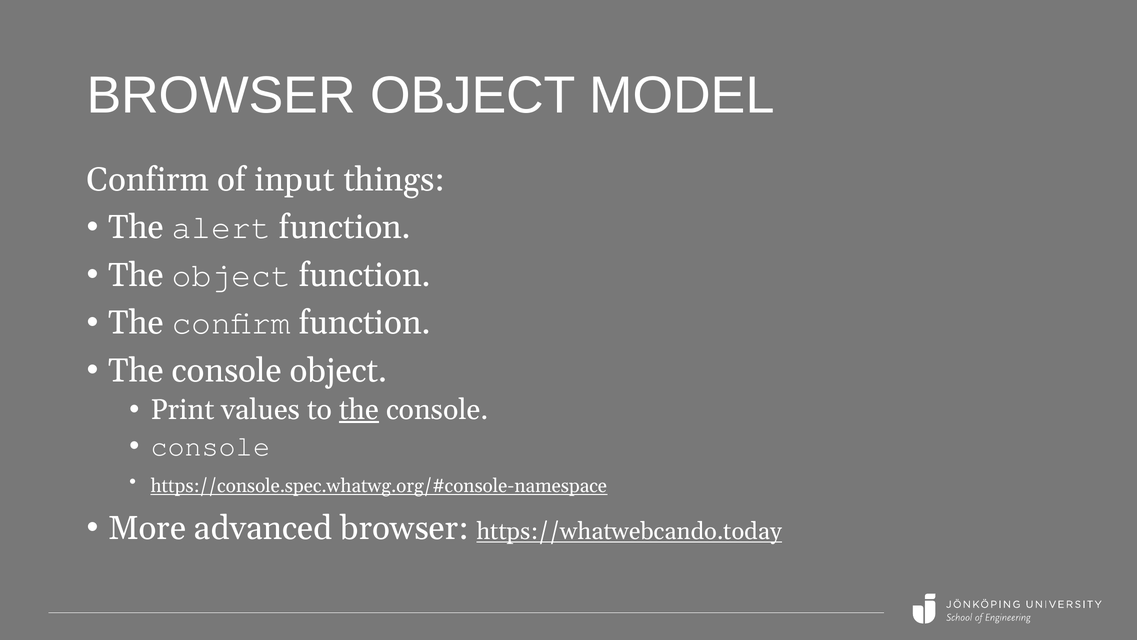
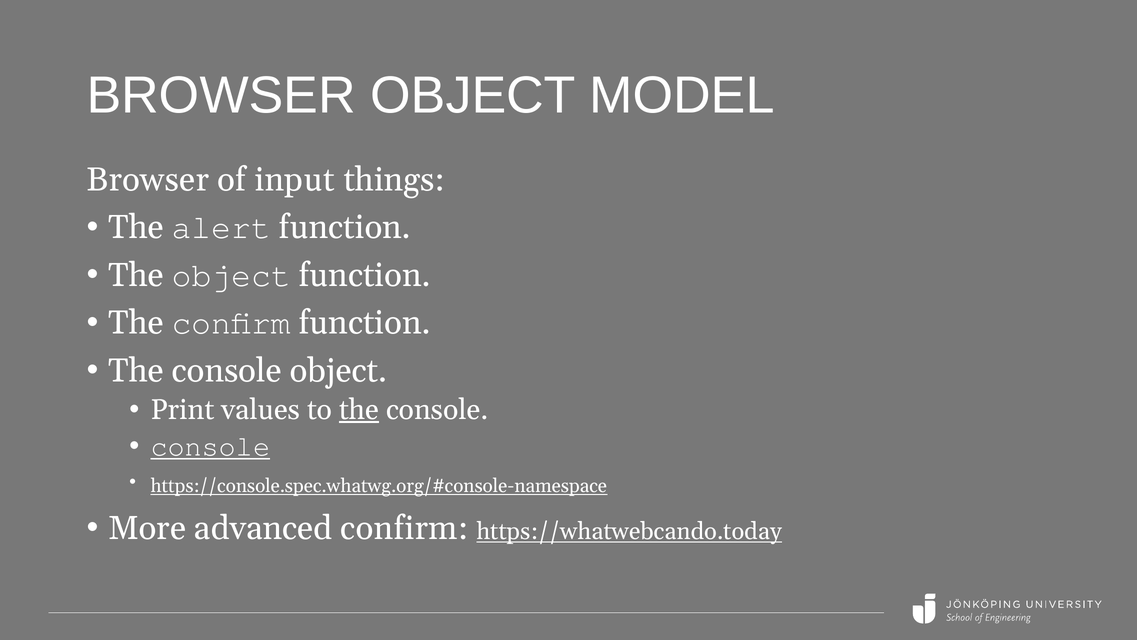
Confirm: Confirm -> Browser (148, 180)
console underline: none -> present (210, 446)
advanced browser: browser -> confirm (404, 528)
